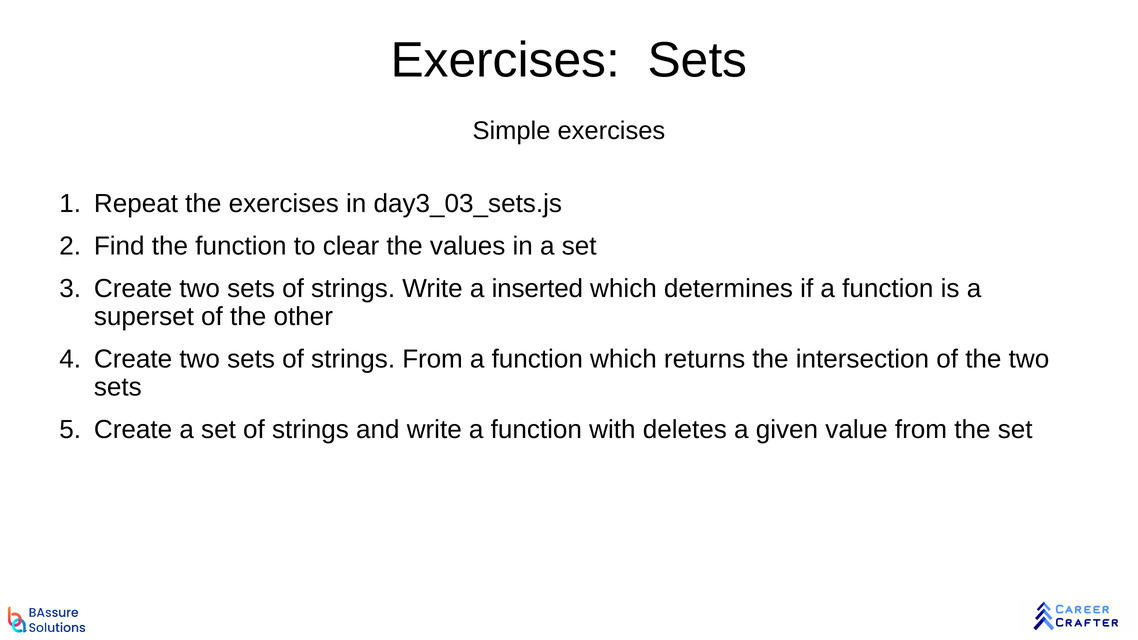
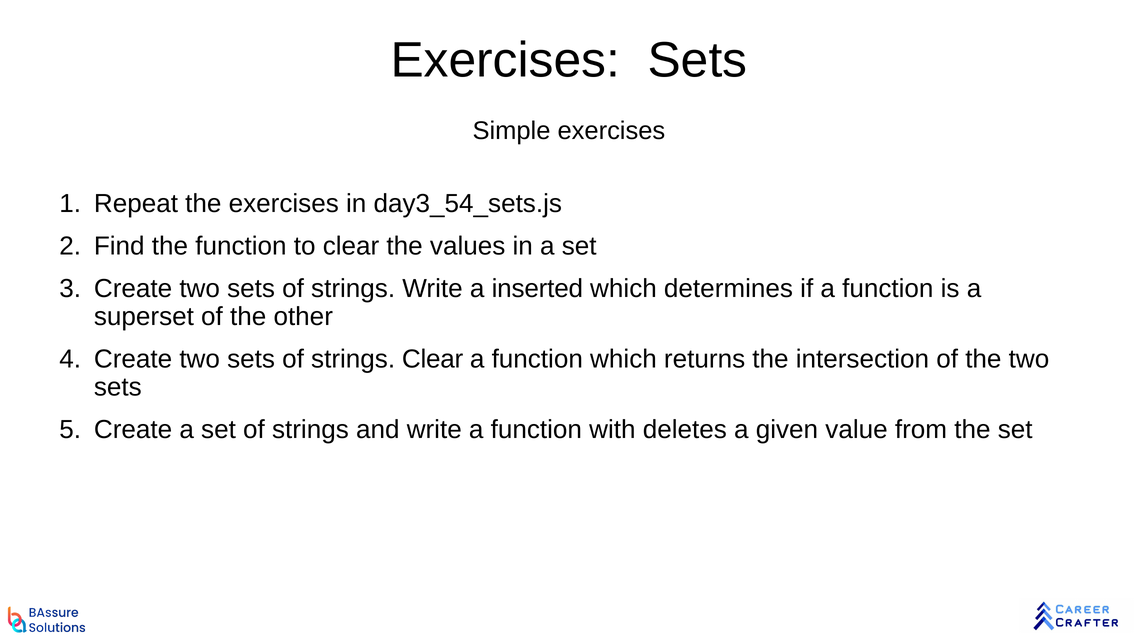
day3_03_sets.js: day3_03_sets.js -> day3_54_sets.js (468, 204)
strings From: From -> Clear (433, 359)
